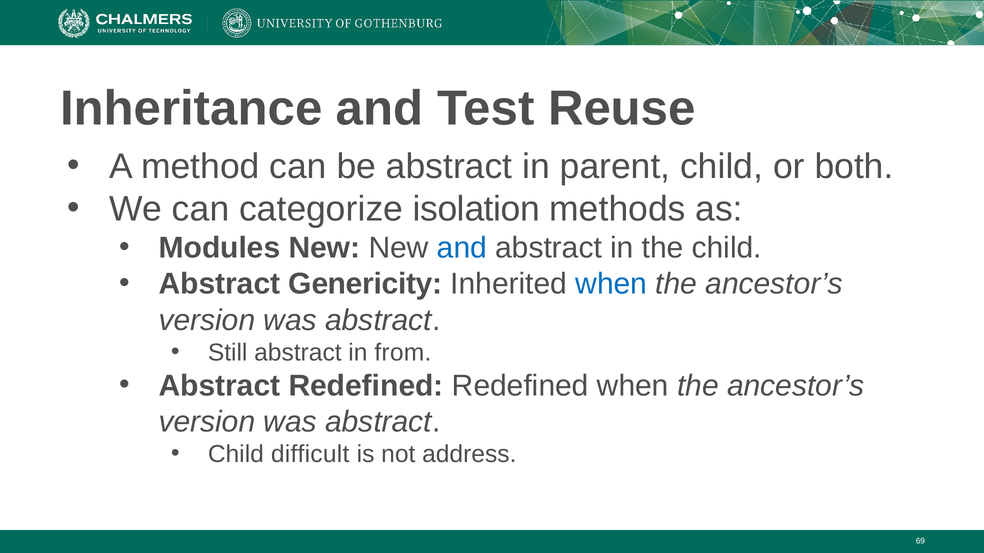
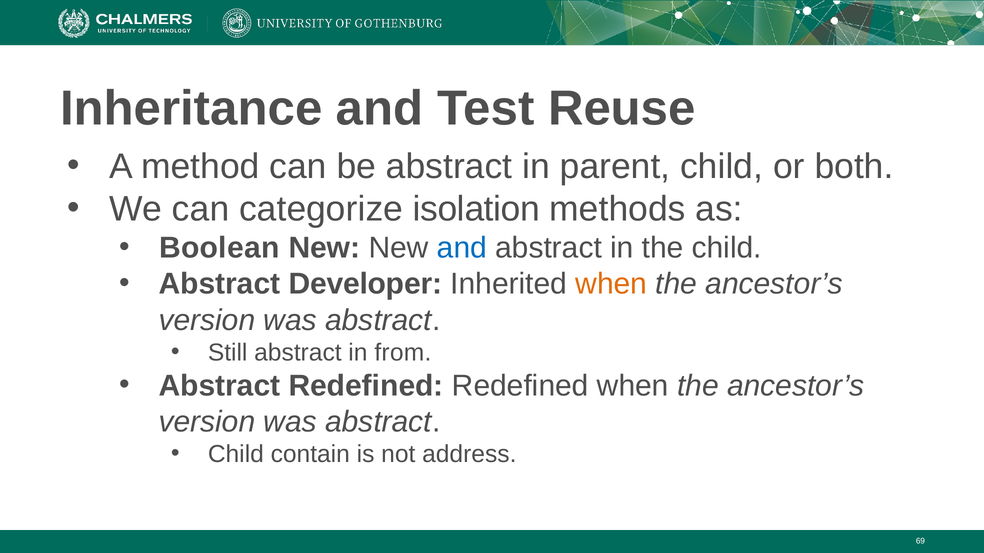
Modules: Modules -> Boolean (219, 248)
Genericity: Genericity -> Developer (365, 284)
when colour: blue -> orange (611, 284)
difficult: difficult -> contain (310, 454)
